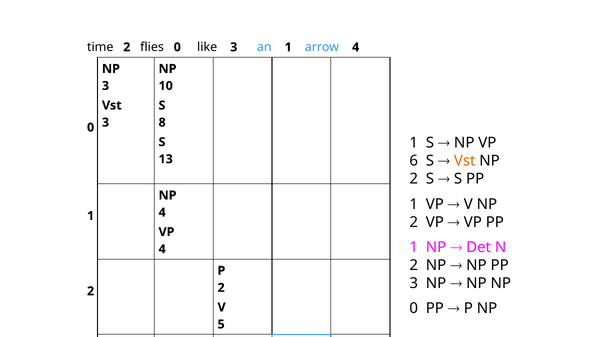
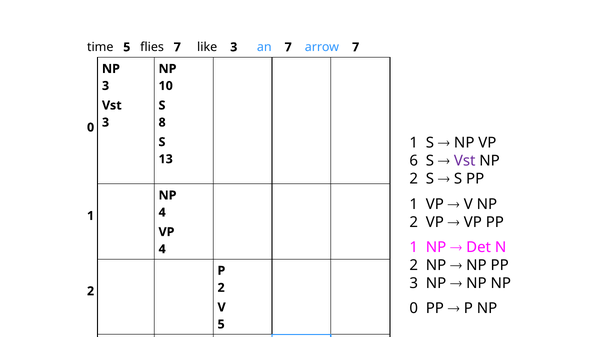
time 2: 2 -> 5 (127, 47)
flies 0: 0 -> 7 (177, 47)
an 1: 1 -> 7 (288, 47)
arrow 4: 4 -> 7 (356, 47)
Vst colour: orange -> purple (465, 161)
